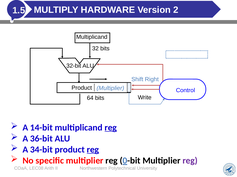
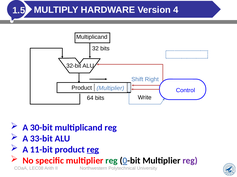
2: 2 -> 4 (176, 10)
14-bit: 14-bit -> 30-bit (41, 128)
reg underline: present -> none (111, 128)
36-bit: 36-bit -> 33-bit (41, 139)
34-bit: 34-bit -> 11-bit (41, 150)
reg colour: black -> green (112, 161)
